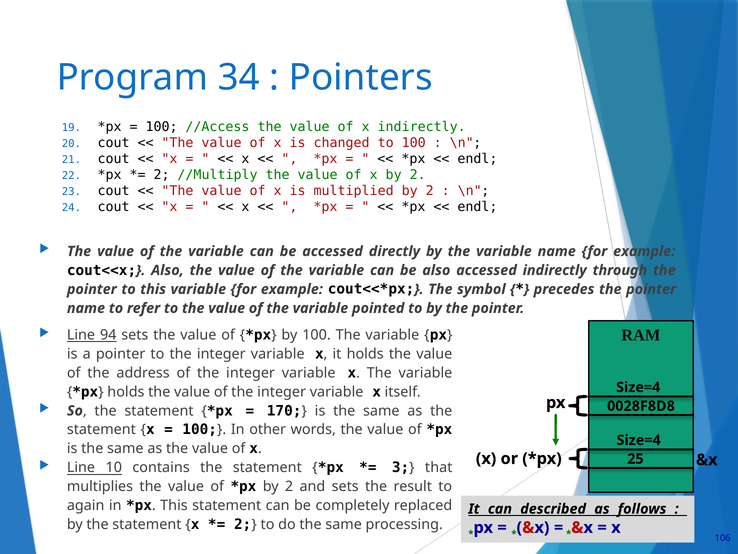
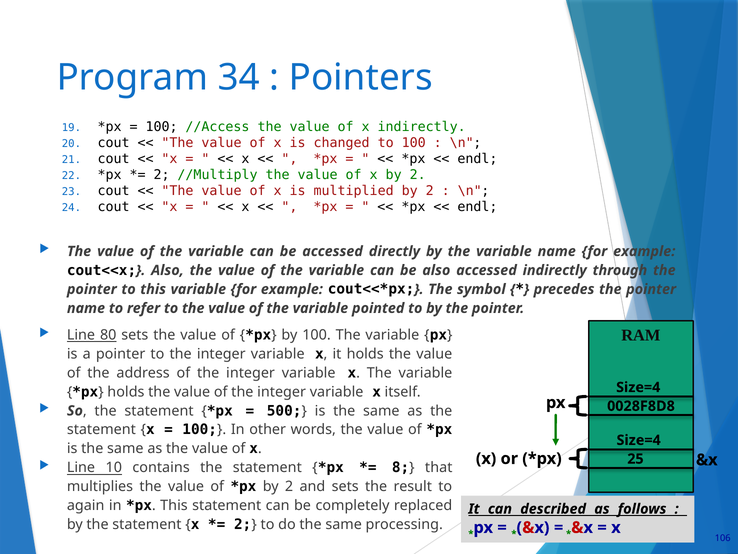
94: 94 -> 80 (108, 335)
170: 170 -> 500 (284, 410)
3: 3 -> 8 (401, 467)
